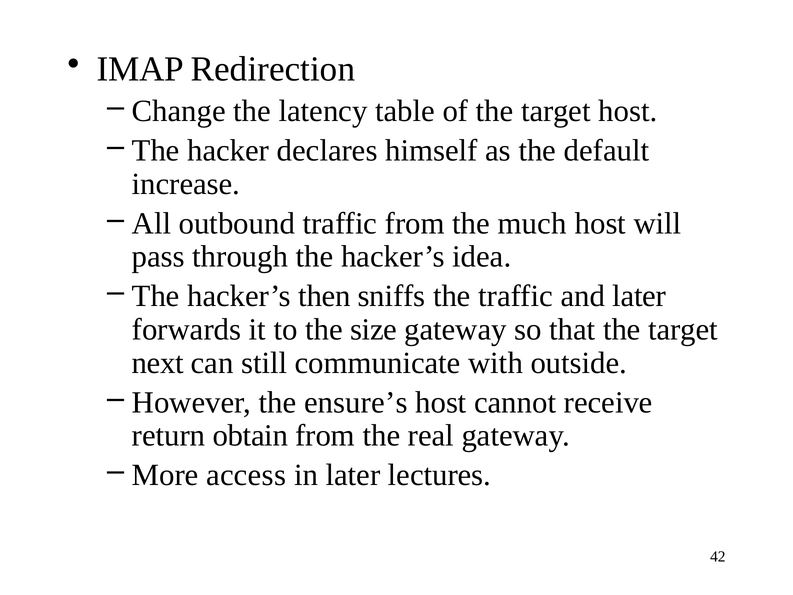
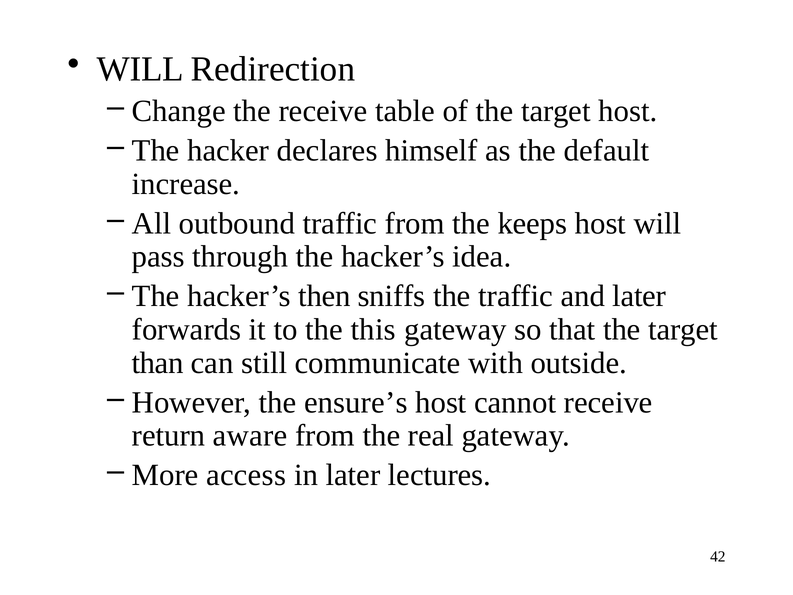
IMAP: IMAP -> WILL (140, 69)
the latency: latency -> receive (323, 111)
much: much -> keeps (532, 223)
size: size -> this (373, 329)
next: next -> than (158, 363)
obtain: obtain -> aware (250, 436)
